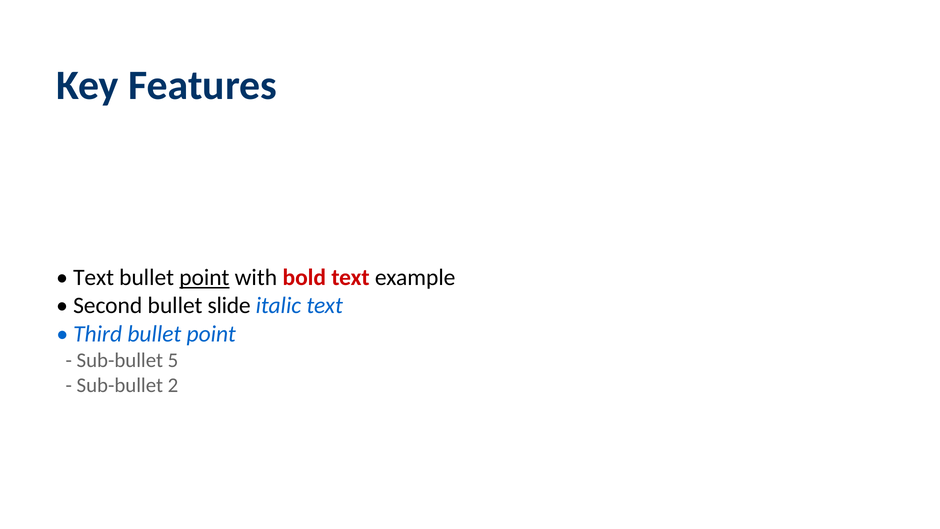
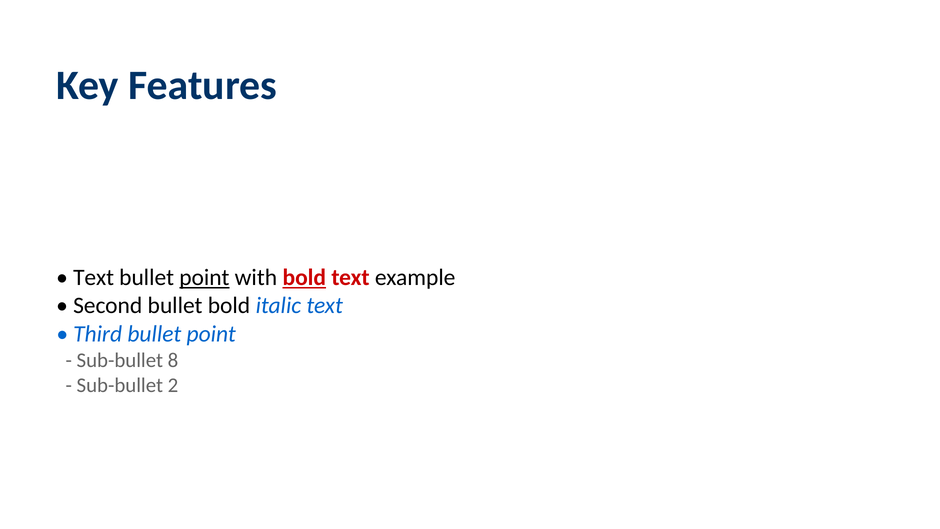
bold underline: none -> present (304, 277)
bullet slide: slide -> bold (229, 306)
5: 5 -> 8 (173, 360)
